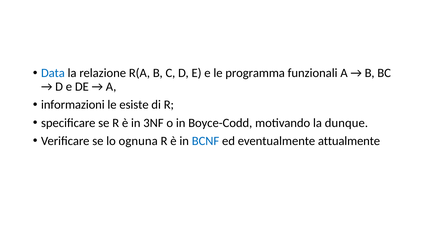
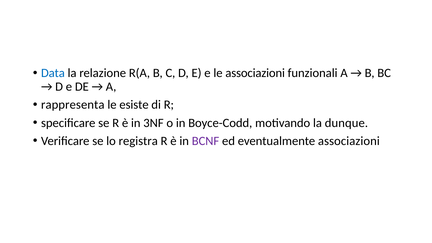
le programma: programma -> associazioni (255, 73)
informazioni: informazioni -> rappresenta (73, 105)
ognuna: ognuna -> registra (138, 141)
BCNF colour: blue -> purple (205, 141)
eventualmente attualmente: attualmente -> associazioni (349, 141)
